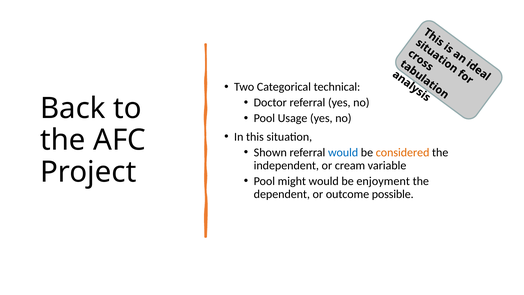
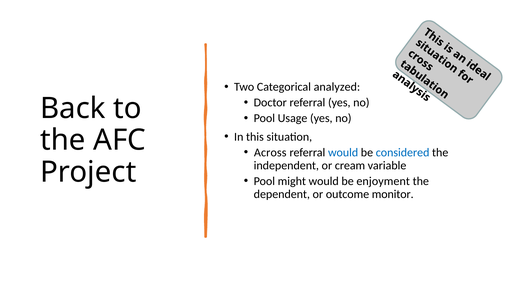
technical: technical -> analyzed (337, 87)
Shown: Shown -> Across (270, 152)
considered colour: orange -> blue (403, 152)
possible: possible -> monitor (393, 194)
